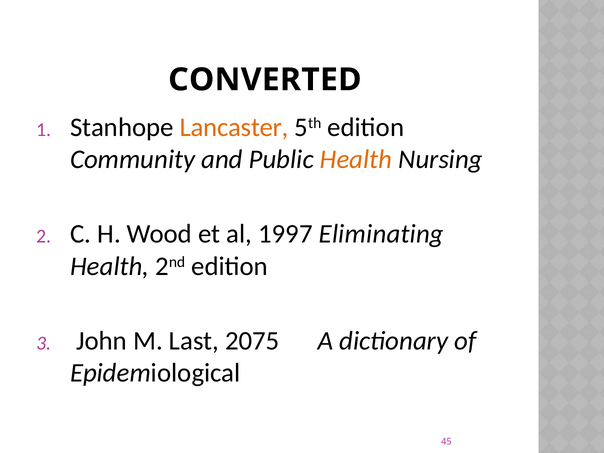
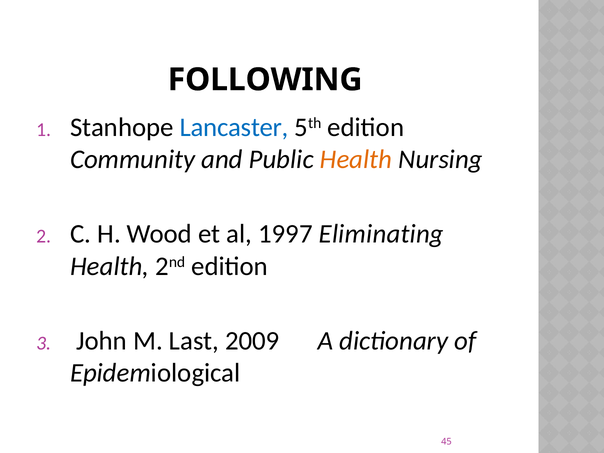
CONVERTED: CONVERTED -> FOLLOWING (265, 80)
Lancaster colour: orange -> blue (234, 127)
2075: 2075 -> 2009 (252, 341)
